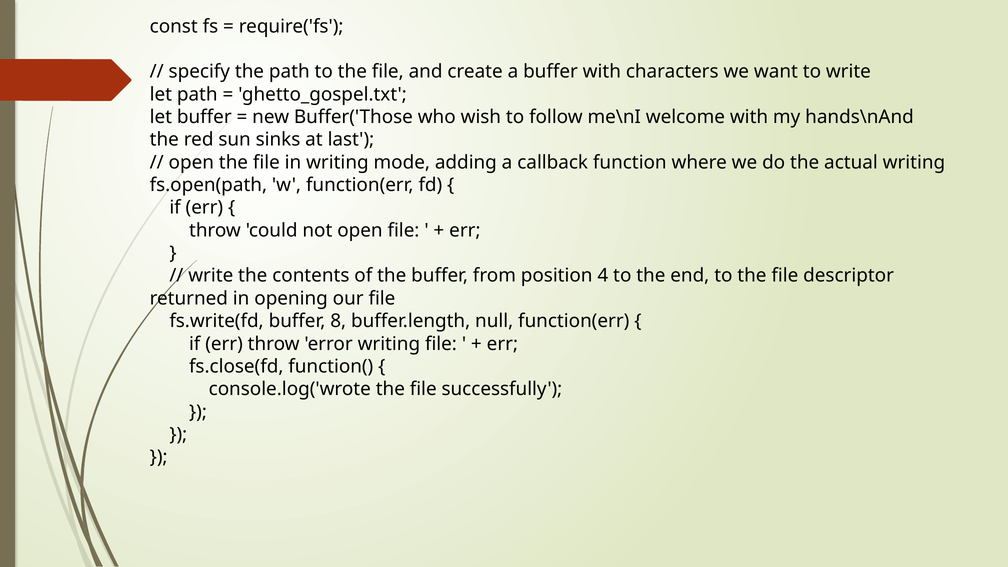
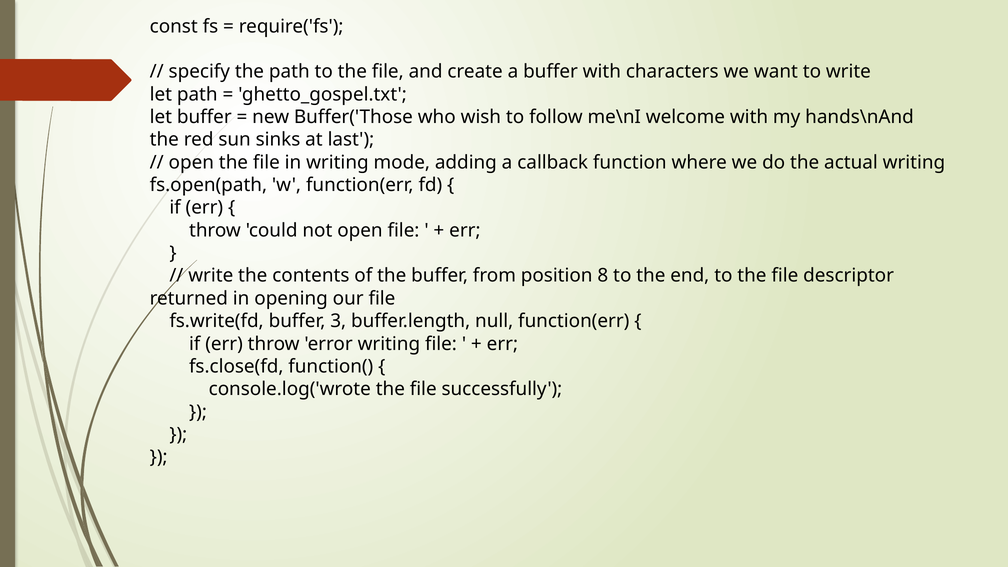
4: 4 -> 8 (603, 276)
8: 8 -> 3 (338, 321)
